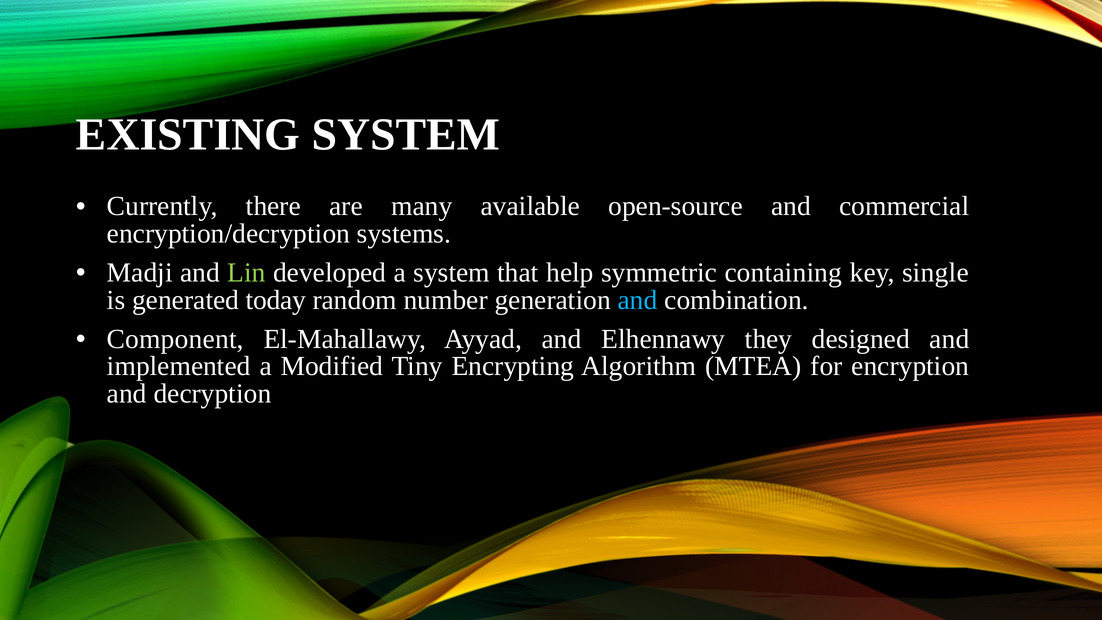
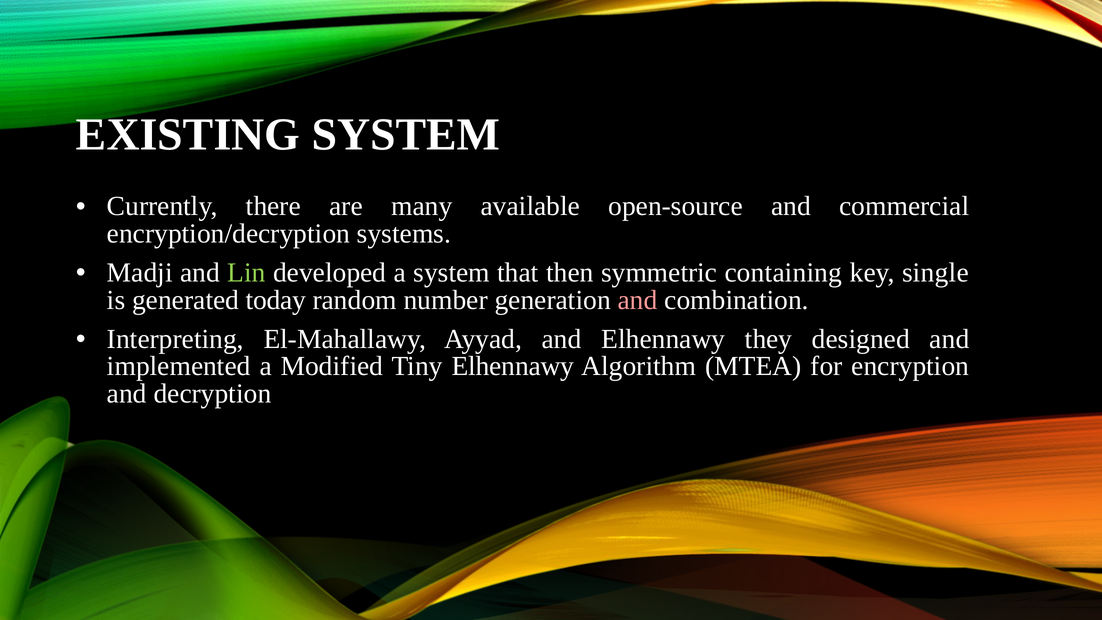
help: help -> then (570, 273)
and colour: light blue -> pink (638, 300)
Component: Component -> Interpreting (175, 339)
Tiny Encrypting: Encrypting -> Elhennawy (513, 366)
